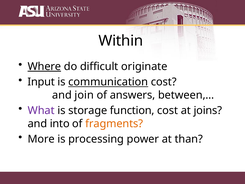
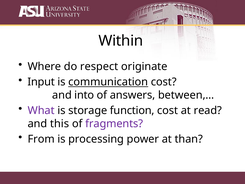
Where underline: present -> none (44, 66)
difficult: difficult -> respect (99, 66)
join: join -> into (84, 95)
joins: joins -> read (208, 110)
into: into -> this (60, 123)
fragments colour: orange -> purple (114, 123)
More: More -> From (41, 139)
